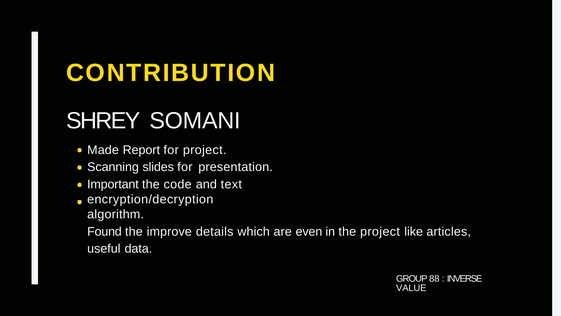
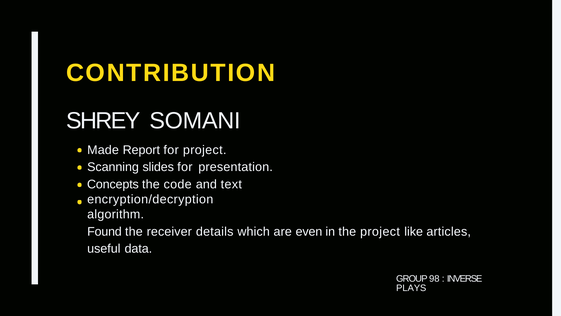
Important: Important -> Concepts (113, 184)
improve: improve -> receiver (169, 231)
88: 88 -> 98 (434, 278)
VALUE: VALUE -> PLAYS (411, 288)
